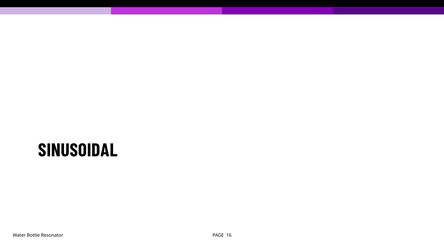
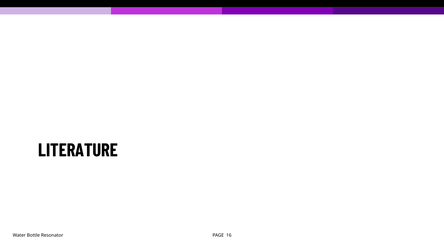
SINUSOIDAL: SINUSOIDAL -> LITERATURE (78, 150)
